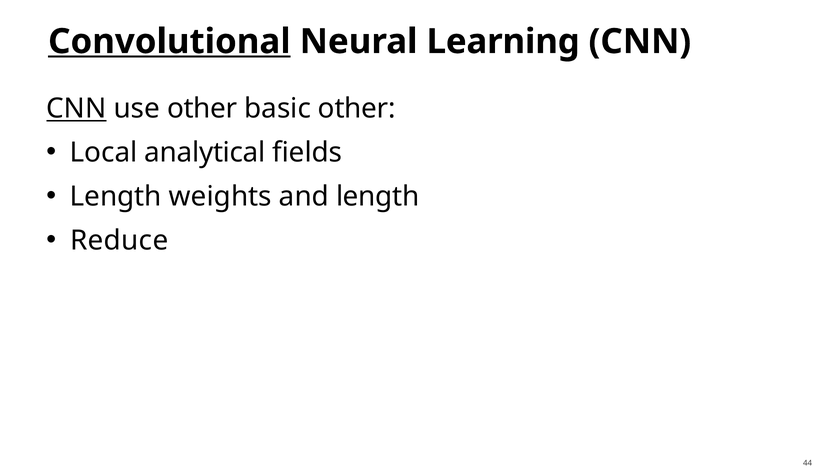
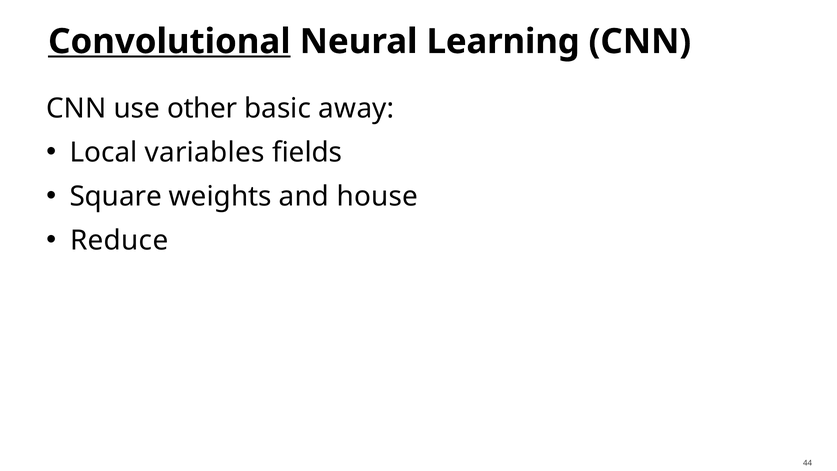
CNN underline: present -> none (76, 109)
basic other: other -> away (356, 109)
analytical: analytical -> variables (205, 153)
Length: Length -> Square (116, 197)
and length: length -> house (377, 197)
